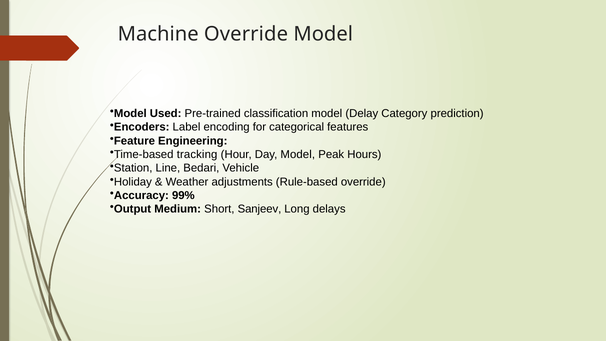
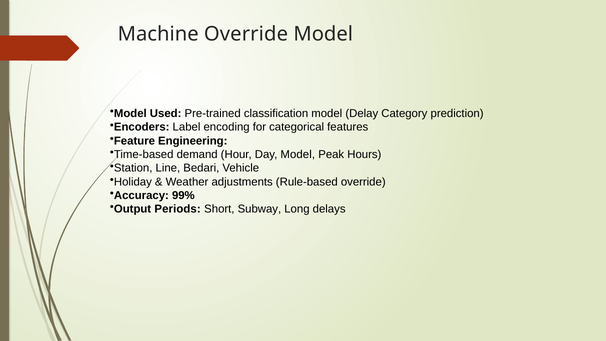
tracking: tracking -> demand (197, 154)
Medium: Medium -> Periods (178, 209)
Sanjeev: Sanjeev -> Subway (259, 209)
